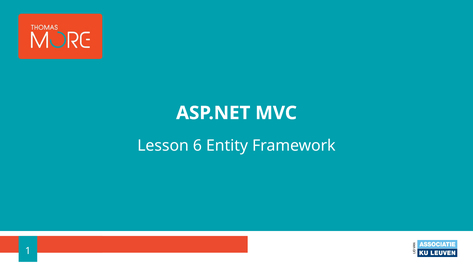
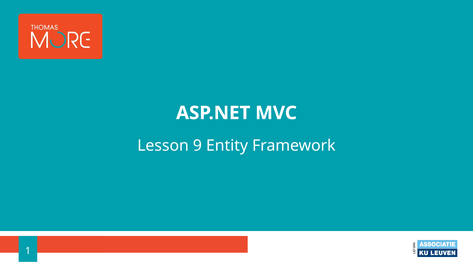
6: 6 -> 9 (197, 146)
